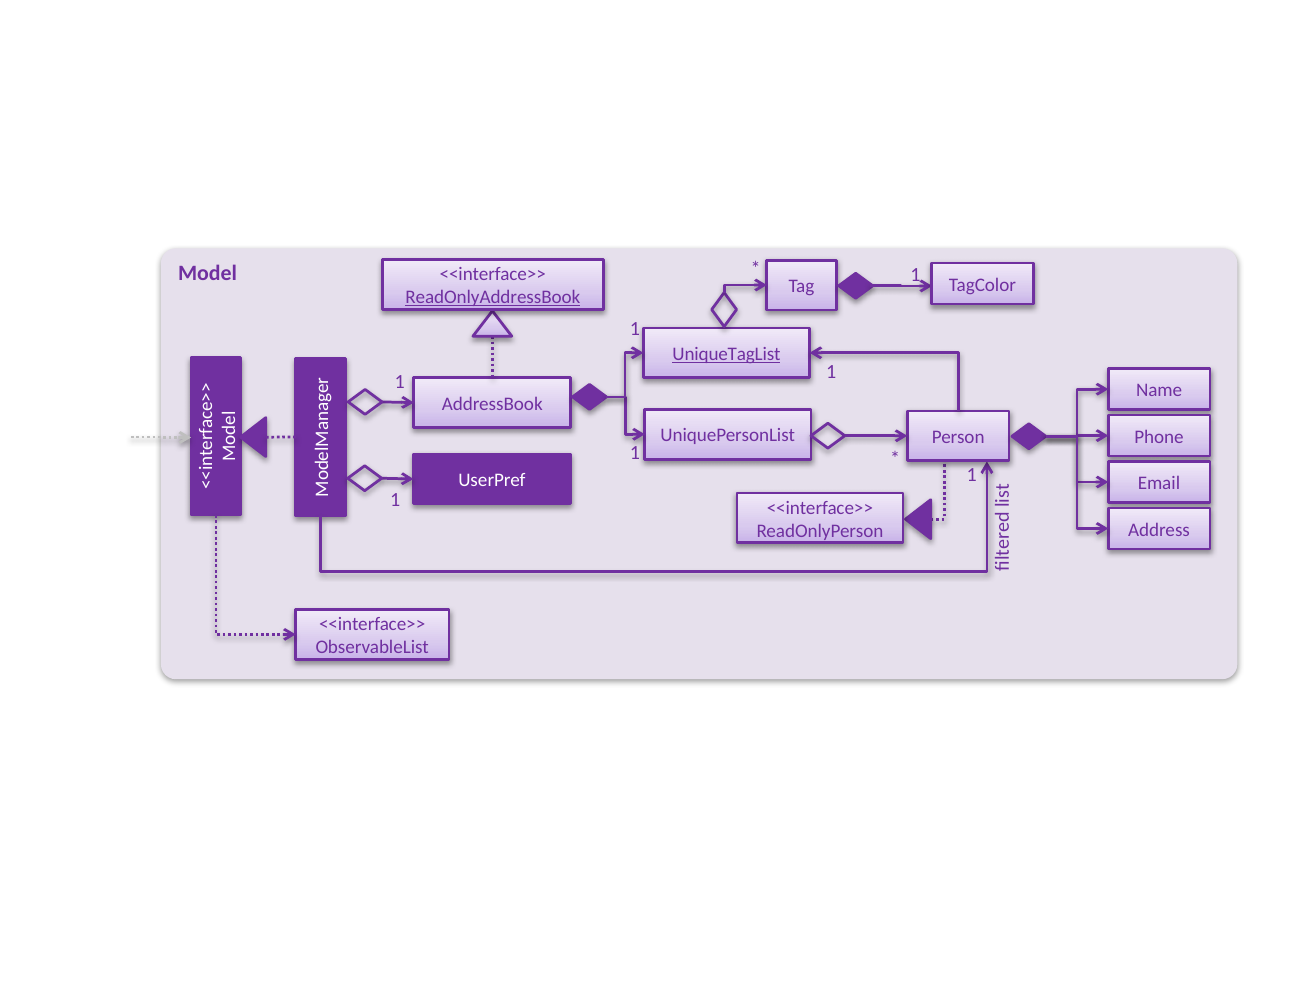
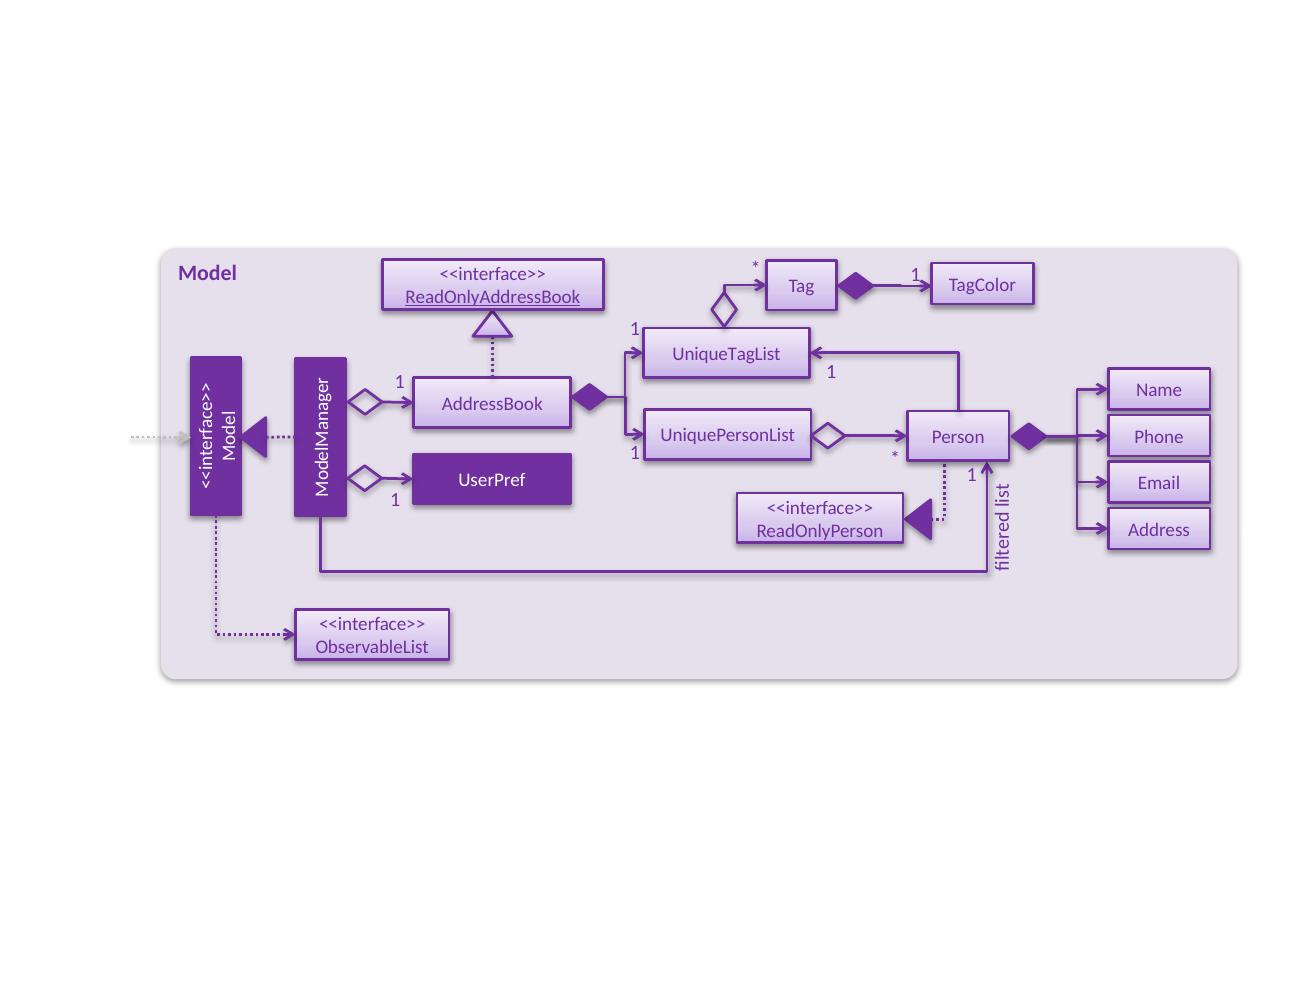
UniqueTagList underline: present -> none (726, 354)
